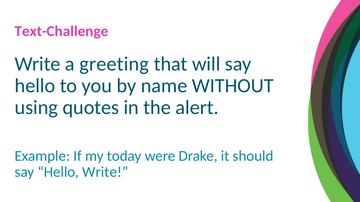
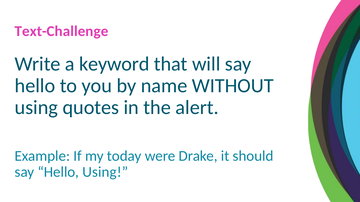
greeting: greeting -> keyword (114, 64)
Hello Write: Write -> Using (105, 172)
